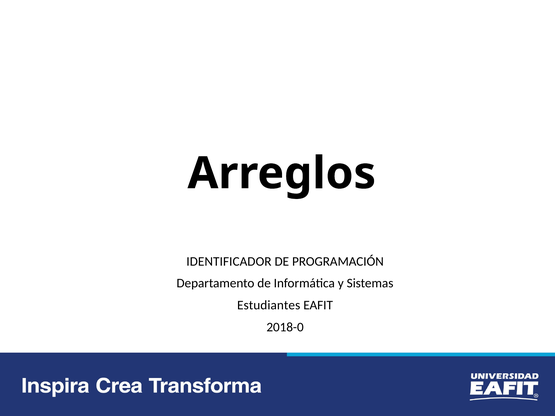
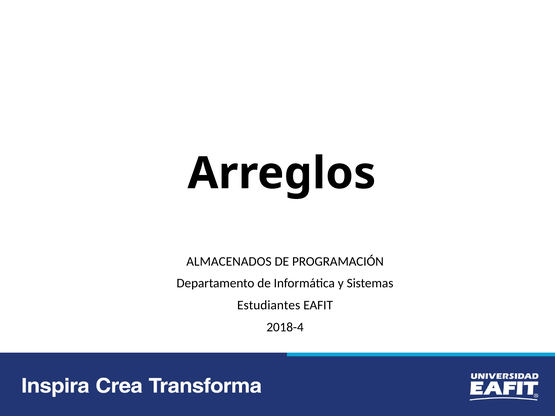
IDENTIFICADOR: IDENTIFICADOR -> ALMACENADOS (229, 262)
2018-0: 2018-0 -> 2018-4 (285, 327)
